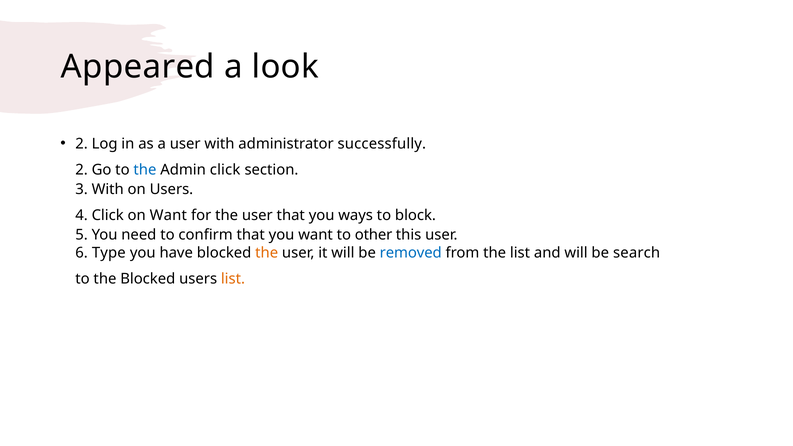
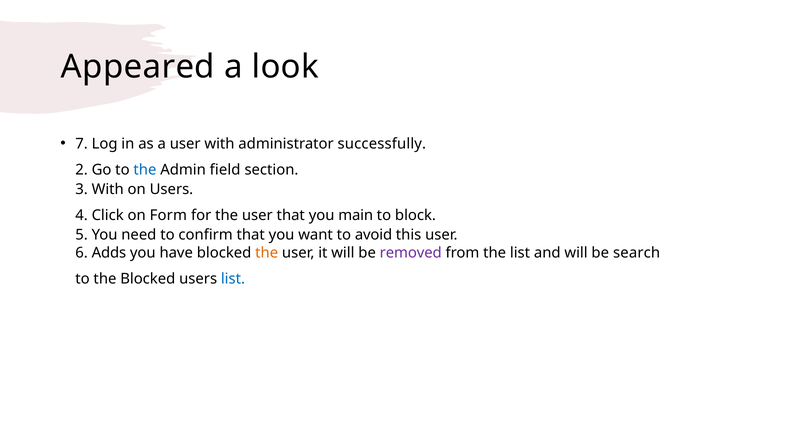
2: 2 -> 7 (82, 144)
Admin click: click -> field (225, 170)
on Want: Want -> Form (168, 215)
ways: ways -> main (356, 215)
other: other -> avoid (374, 235)
Type: Type -> Adds (109, 253)
removed colour: blue -> purple (411, 253)
list colour: orange -> blue (233, 279)
